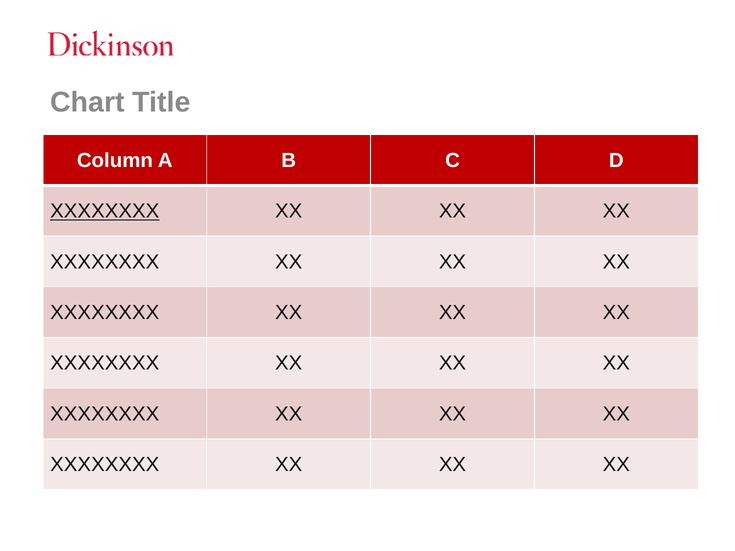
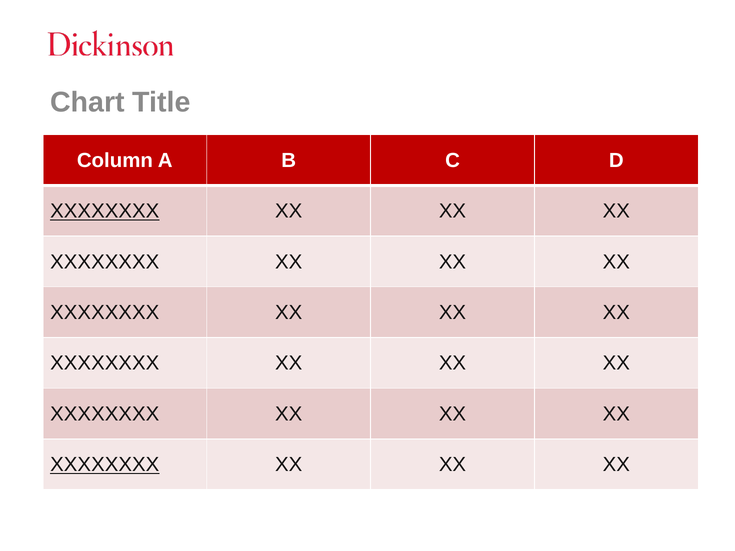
XXXXXXXX underline: none -> present (105, 465)
